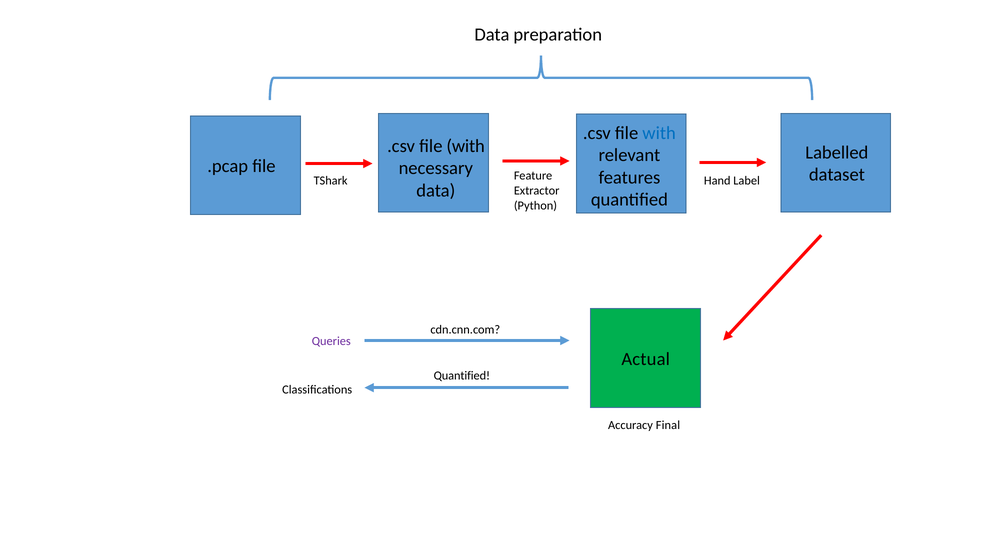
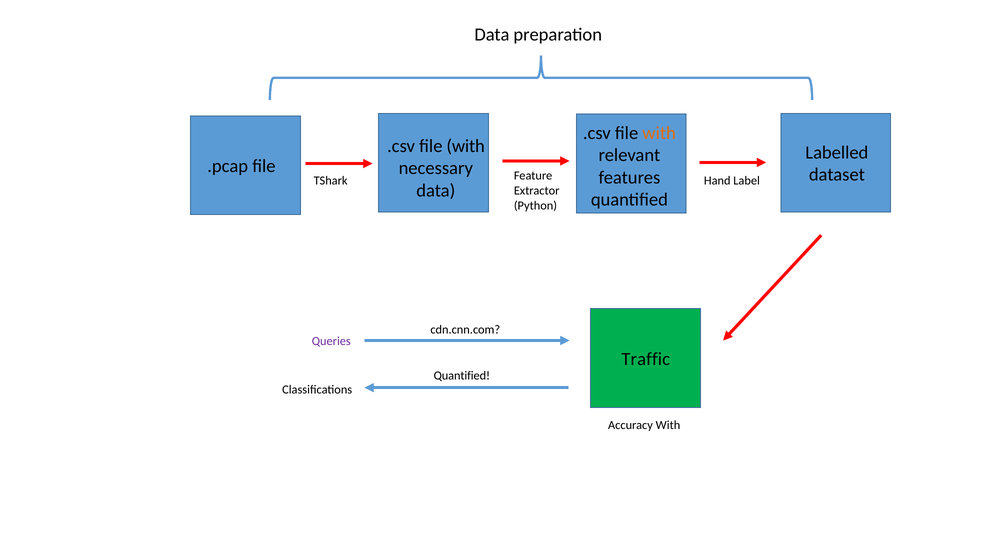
with colour: blue -> orange (659, 133)
Actual: Actual -> Traffic (646, 359)
Accuracy Final: Final -> With (668, 425)
